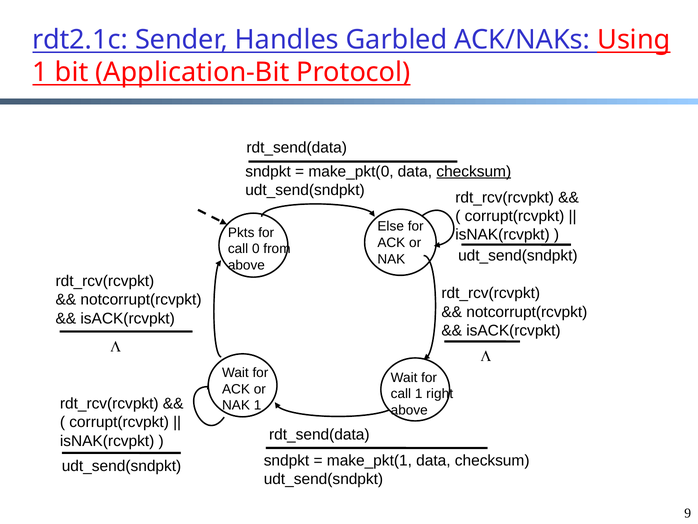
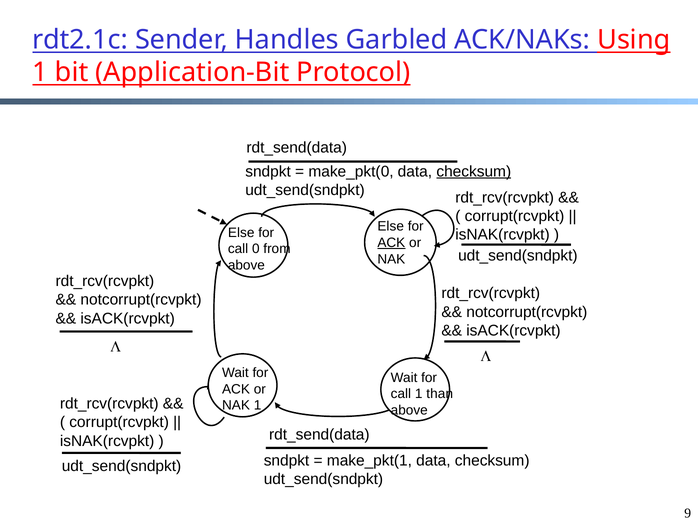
Pkts: Pkts -> Else (241, 232)
ACK underline: none -> present (391, 242)
right: right -> than (440, 393)
